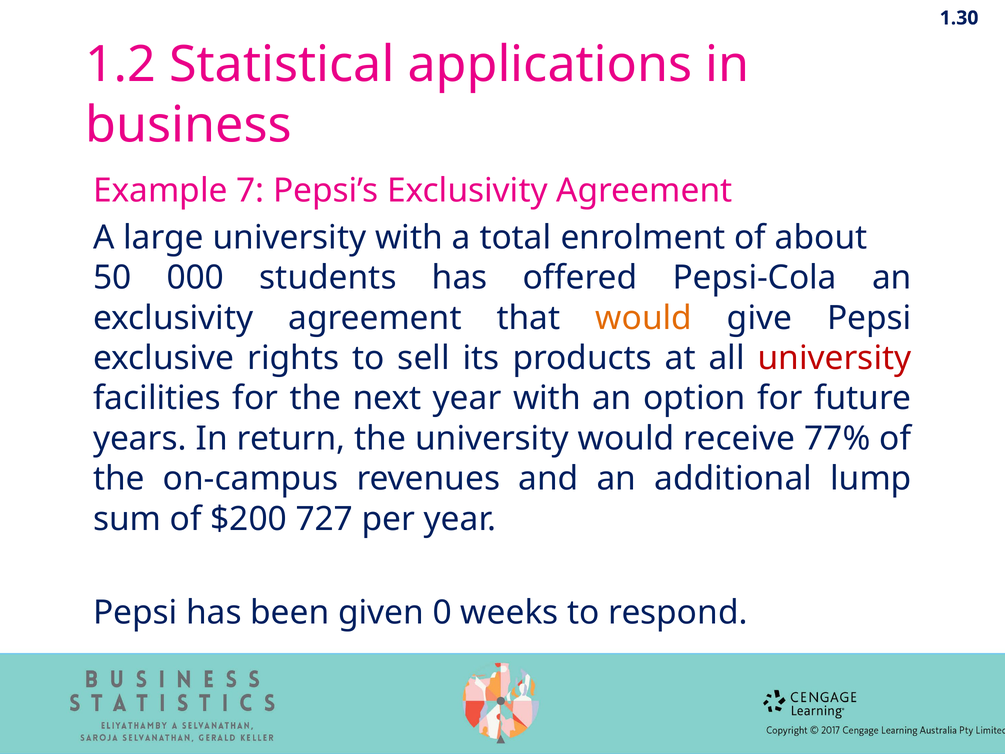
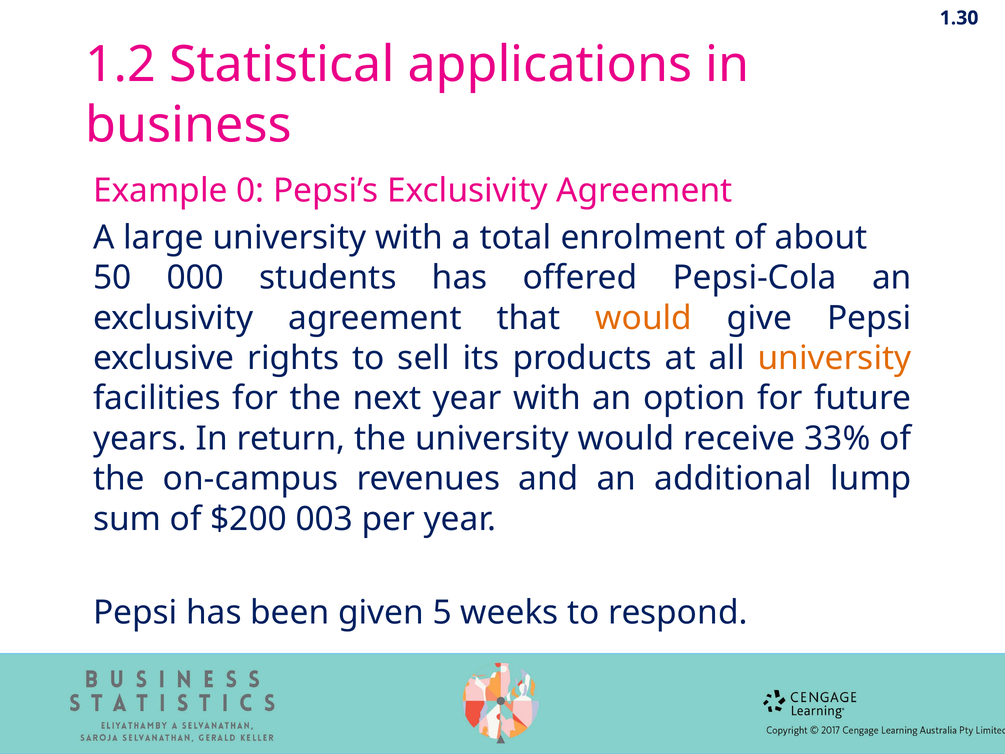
7: 7 -> 0 (250, 191)
university colour: red -> orange (835, 358)
77%: 77% -> 33% (837, 438)
727: 727 -> 003 (324, 519)
0: 0 -> 5 (442, 613)
